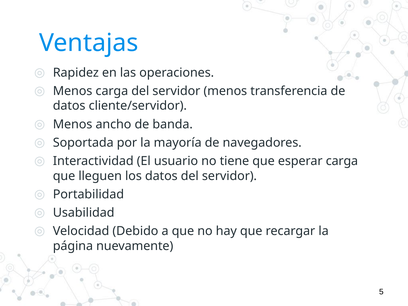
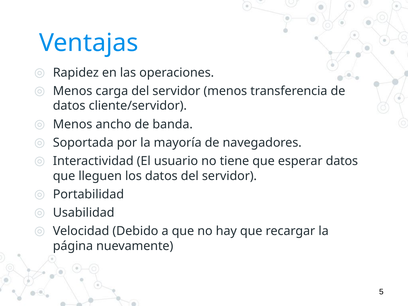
esperar carga: carga -> datos (342, 161)
